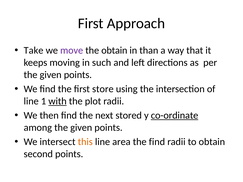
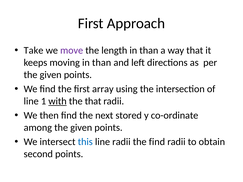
the obtain: obtain -> length (114, 51)
moving in such: such -> than (102, 63)
store: store -> array (103, 89)
the plot: plot -> that (93, 101)
co-ordinate underline: present -> none (175, 116)
this colour: orange -> blue (85, 142)
line area: area -> radii (121, 142)
